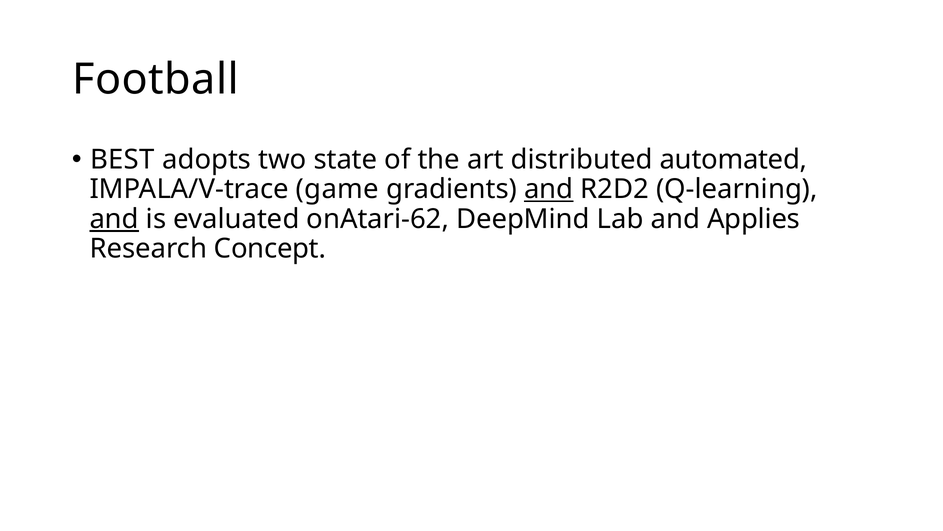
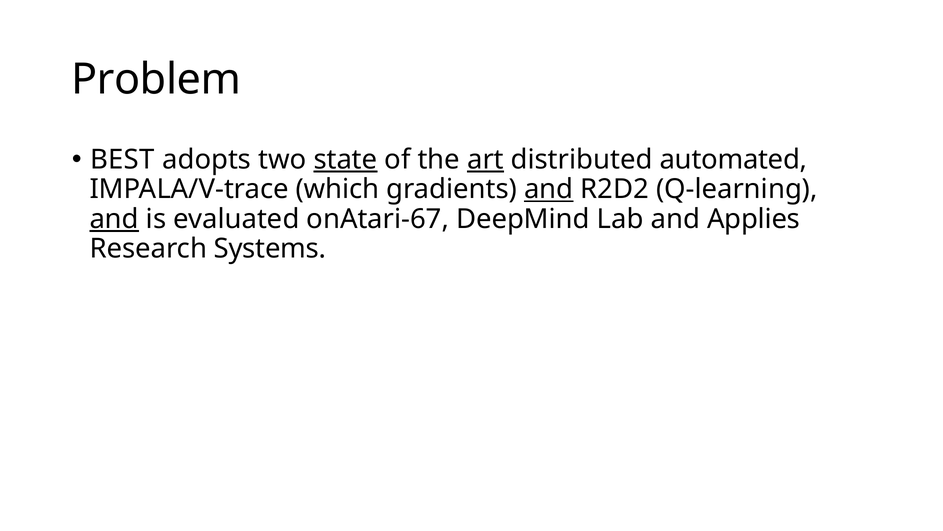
Football: Football -> Problem (156, 79)
state underline: none -> present (345, 159)
art underline: none -> present (485, 159)
game: game -> which (338, 189)
onAtari-62: onAtari-62 -> onAtari-67 (378, 219)
Concept: Concept -> Systems (270, 249)
